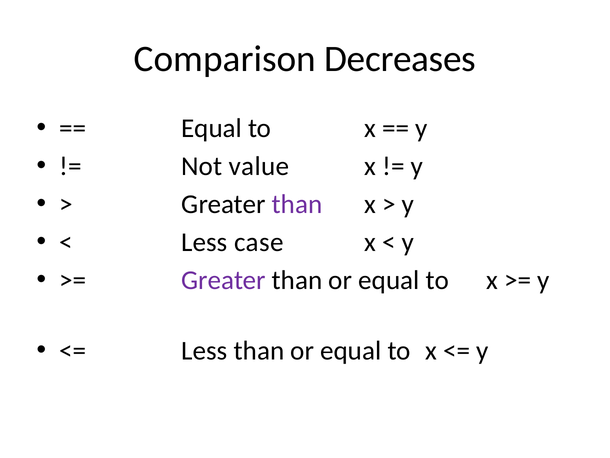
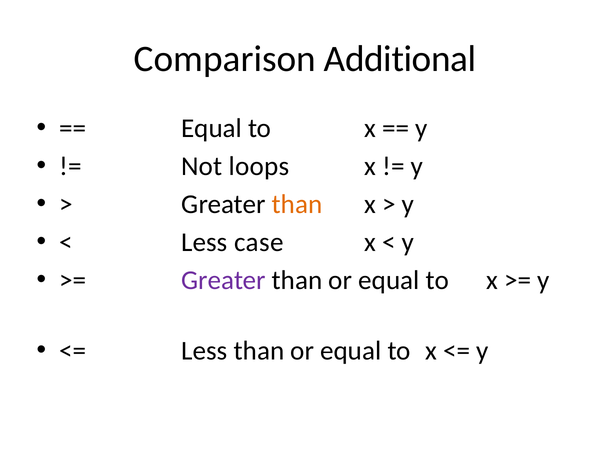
Decreases: Decreases -> Additional (400, 59)
value: value -> loops (259, 166)
than colour: purple -> orange (297, 204)
